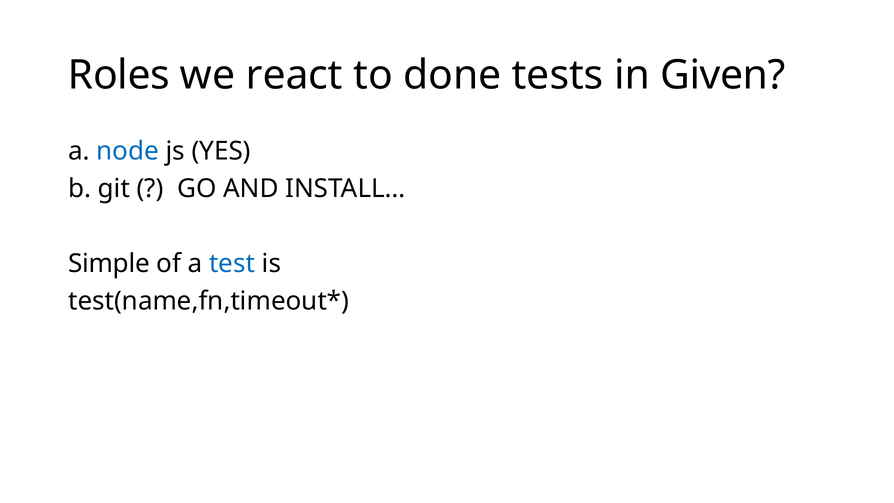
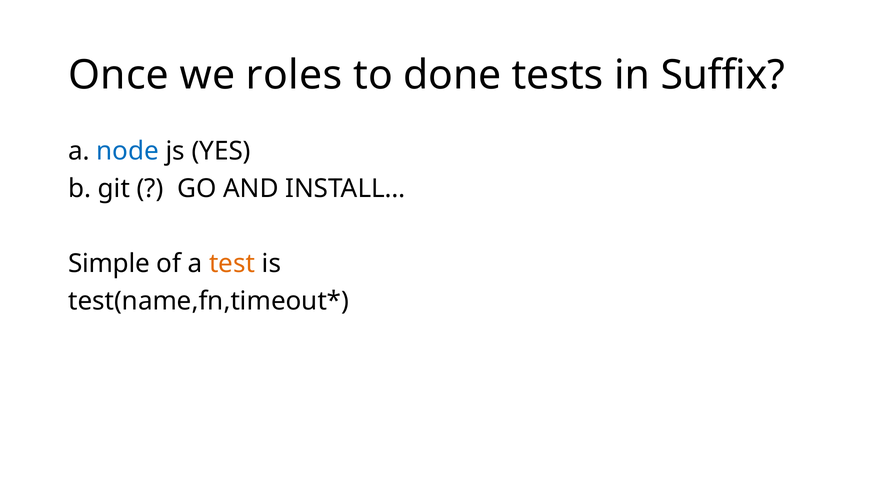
Roles: Roles -> Once (119, 75)
react: react -> roles (294, 75)
Given: Given -> Suffix (723, 75)
test colour: blue -> orange (232, 264)
